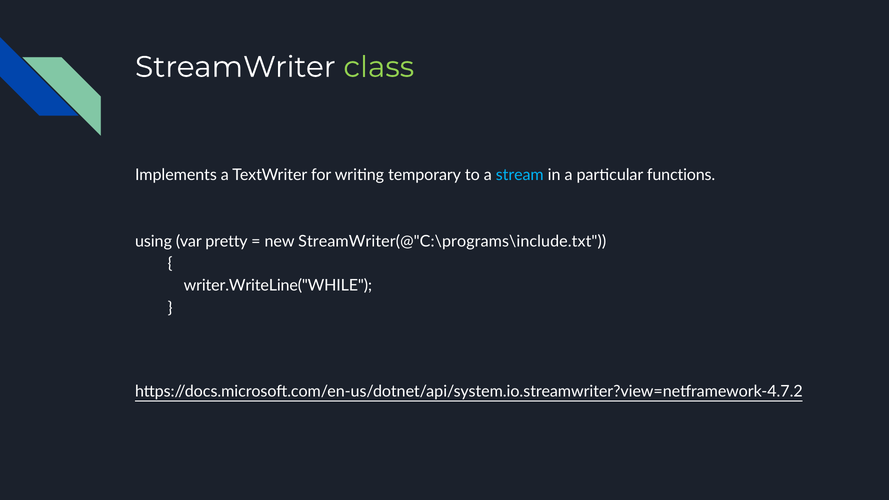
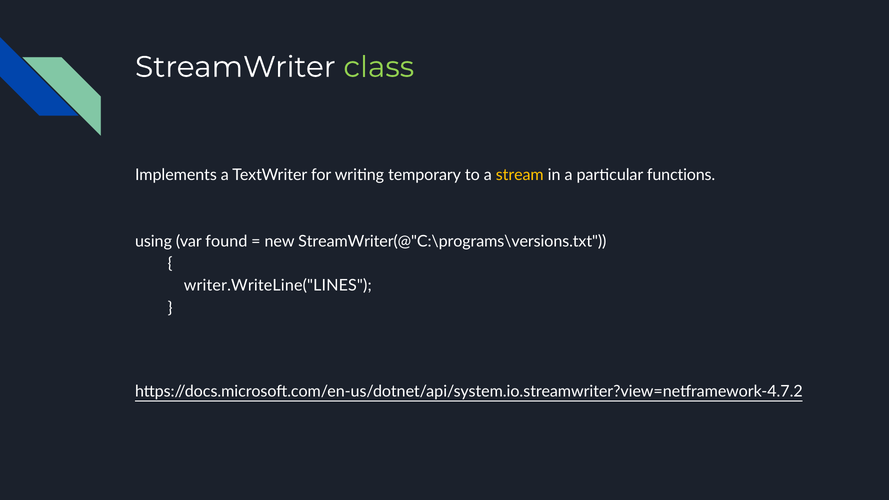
stream colour: light blue -> yellow (520, 175)
pretty: pretty -> found (226, 241)
StreamWriter(@"C:\programs\include.txt: StreamWriter(@"C:\programs\include.txt -> StreamWriter(@"C:\programs\versions.txt (452, 241)
writer.WriteLine("WHILE: writer.WriteLine("WHILE -> writer.WriteLine("LINES (278, 286)
